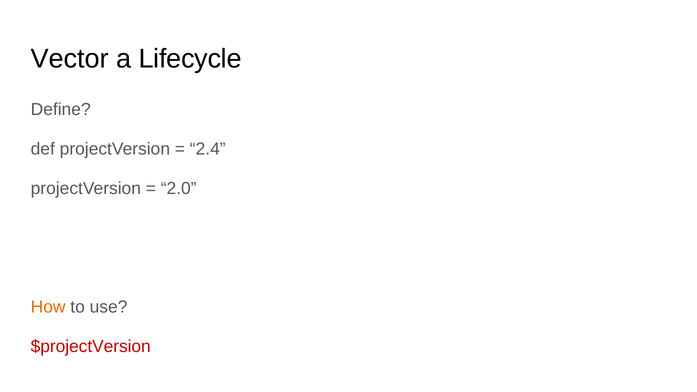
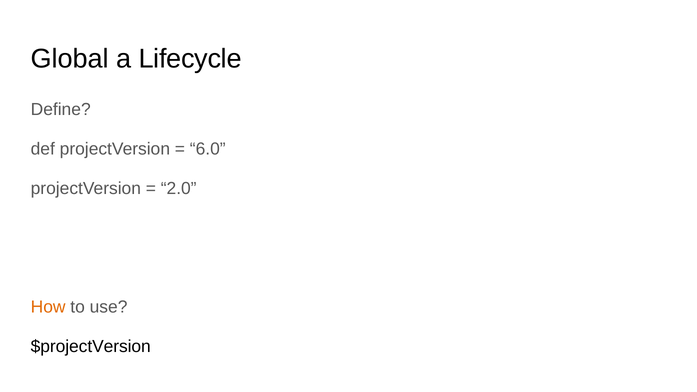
Vector: Vector -> Global (70, 59)
2.4: 2.4 -> 6.0 (208, 149)
$projectVersion colour: red -> black (91, 347)
